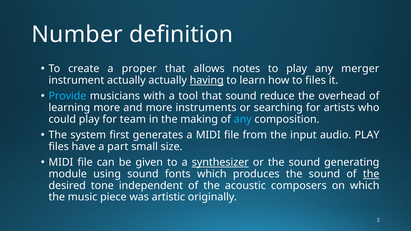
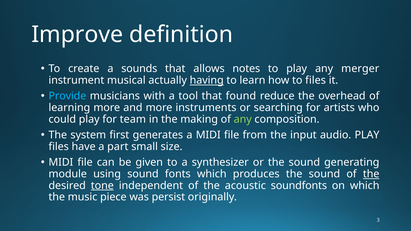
Number: Number -> Improve (77, 35)
proper: proper -> sounds (139, 69)
instrument actually: actually -> musical (126, 80)
that sound: sound -> found (241, 96)
any colour: light blue -> light green (243, 119)
synthesizer underline: present -> none (220, 163)
tone underline: none -> present (102, 186)
composers: composers -> soundfonts (299, 186)
artistic: artistic -> persist (168, 197)
